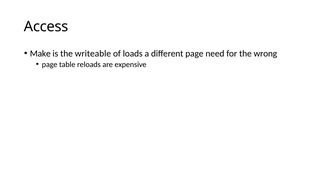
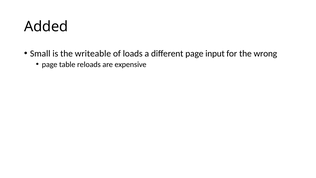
Access: Access -> Added (46, 27)
Make: Make -> Small (40, 53)
need: need -> input (215, 53)
